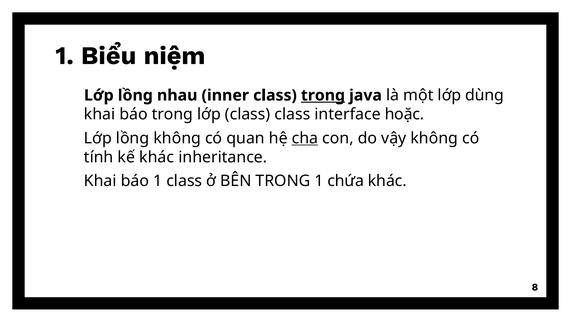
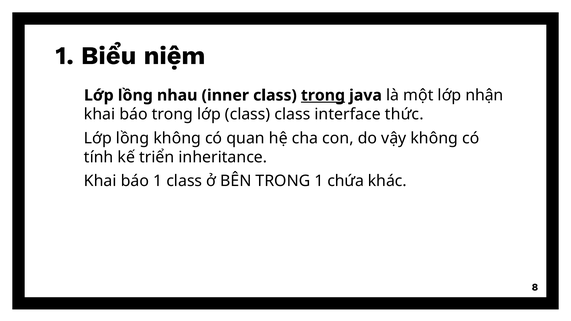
dùng: dùng -> nhận (484, 95)
hoặc: hoặc -> thức (404, 114)
cha underline: present -> none (305, 138)
kế khác: khác -> triển (157, 157)
